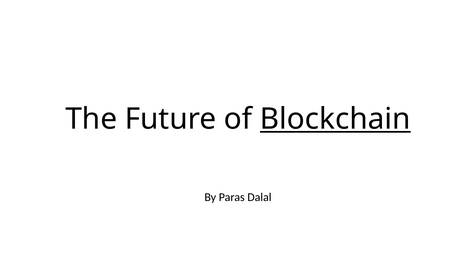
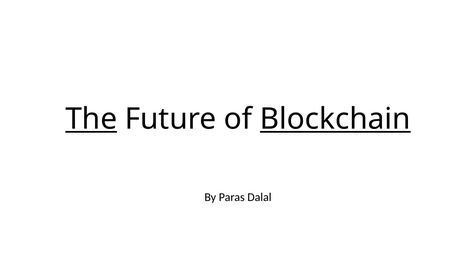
The underline: none -> present (91, 119)
